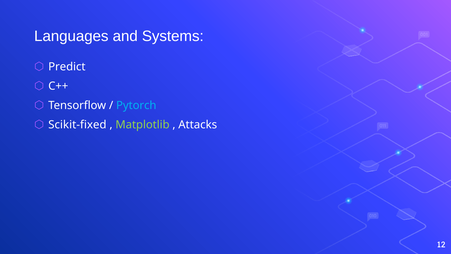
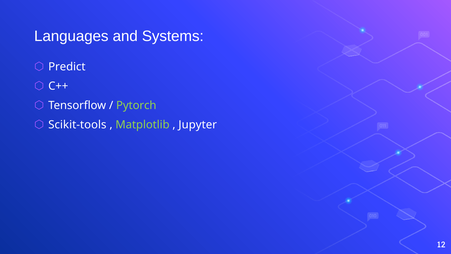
Pytorch colour: light blue -> light green (136, 105)
Scikit-fixed: Scikit-fixed -> Scikit-tools (77, 125)
Attacks: Attacks -> Jupyter (198, 125)
